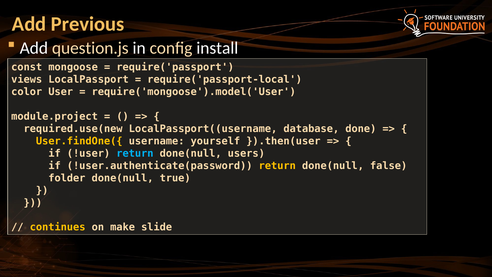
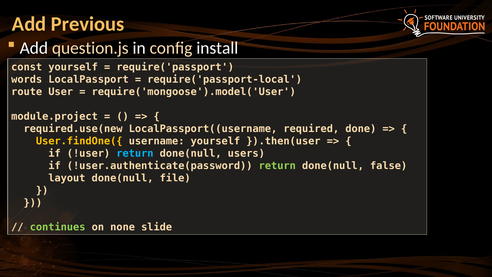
const mongoose: mongoose -> yourself (73, 67)
views: views -> words (27, 79)
color: color -> route (27, 92)
database: database -> required (311, 129)
return colour: yellow -> light green (277, 166)
folder: folder -> layout (67, 178)
true: true -> file (175, 178)
continues colour: yellow -> light green (58, 227)
make: make -> none (123, 227)
